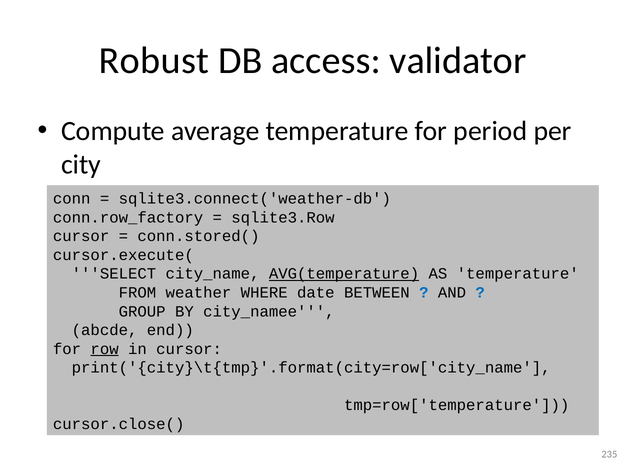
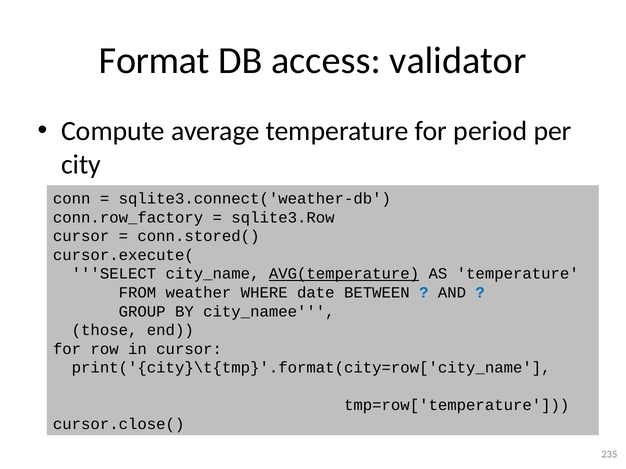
Robust: Robust -> Format (154, 61)
abcde: abcde -> those (105, 330)
row underline: present -> none (105, 349)
